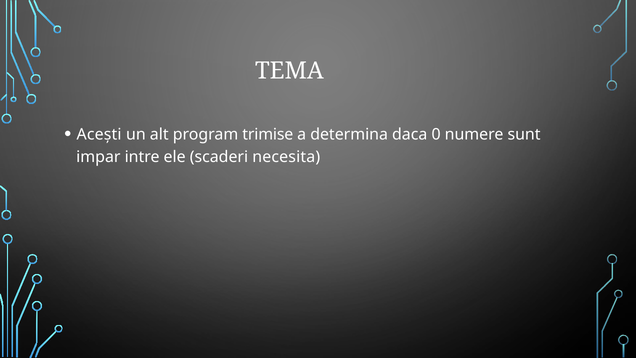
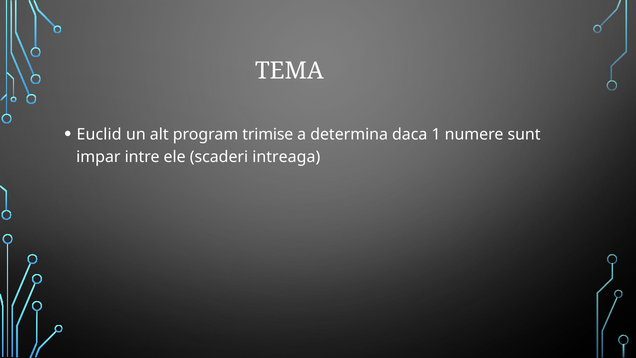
Acești: Acești -> Euclid (99, 134)
0: 0 -> 1 (436, 134)
necesita: necesita -> intreaga (286, 157)
